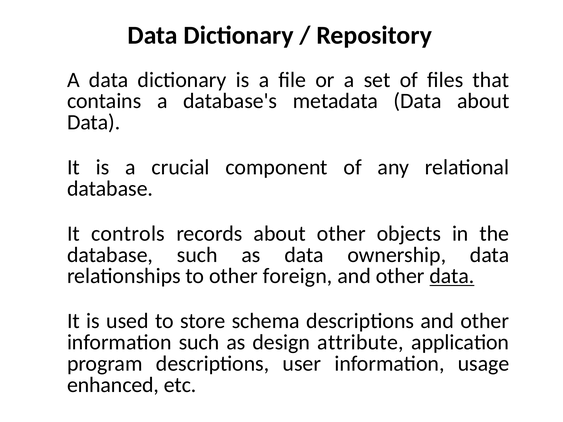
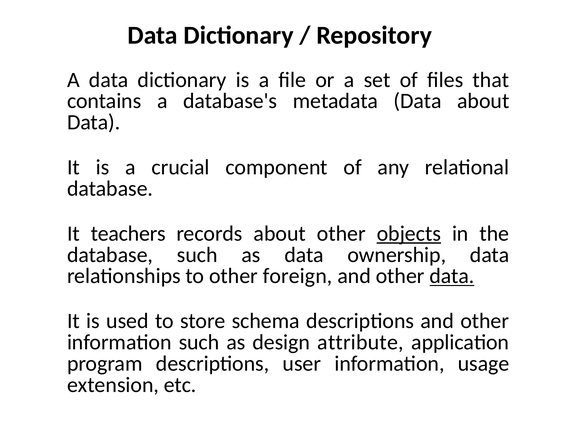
controls: controls -> teachers (128, 234)
objects underline: none -> present (409, 234)
enhanced: enhanced -> extension (113, 385)
